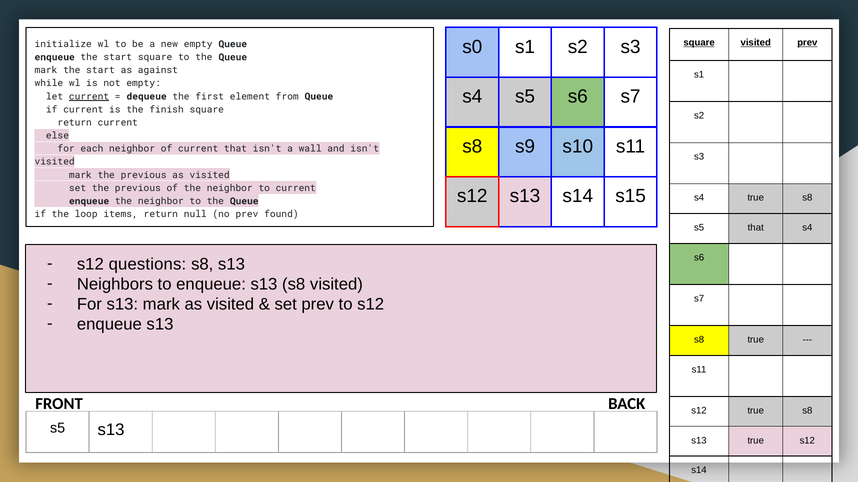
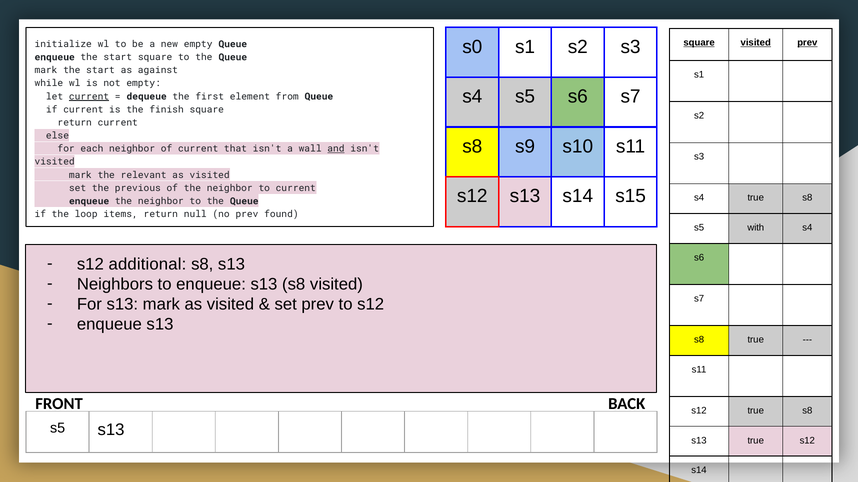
and underline: none -> present (336, 149)
mark the previous: previous -> relevant (144, 175)
s5 that: that -> with (756, 228)
questions: questions -> additional (147, 265)
